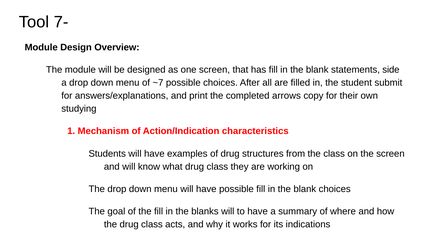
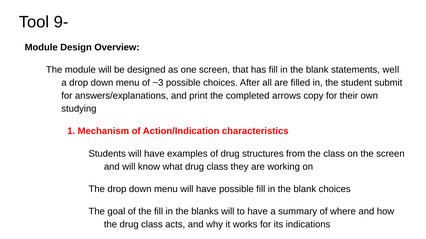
7-: 7- -> 9- (61, 22)
statements side: side -> well (391, 70)
~7: ~7 -> ~3 (158, 83)
